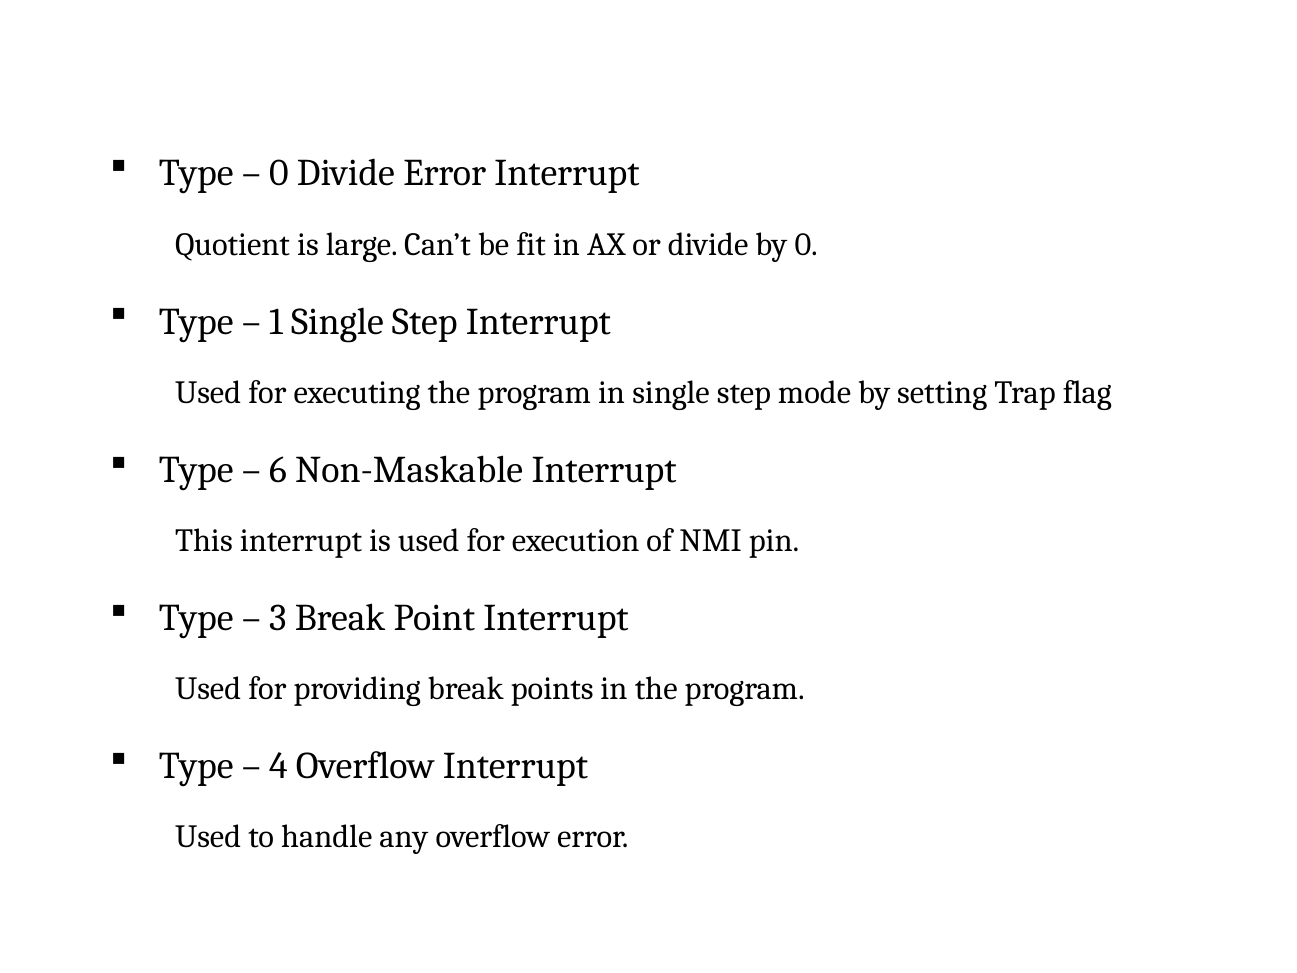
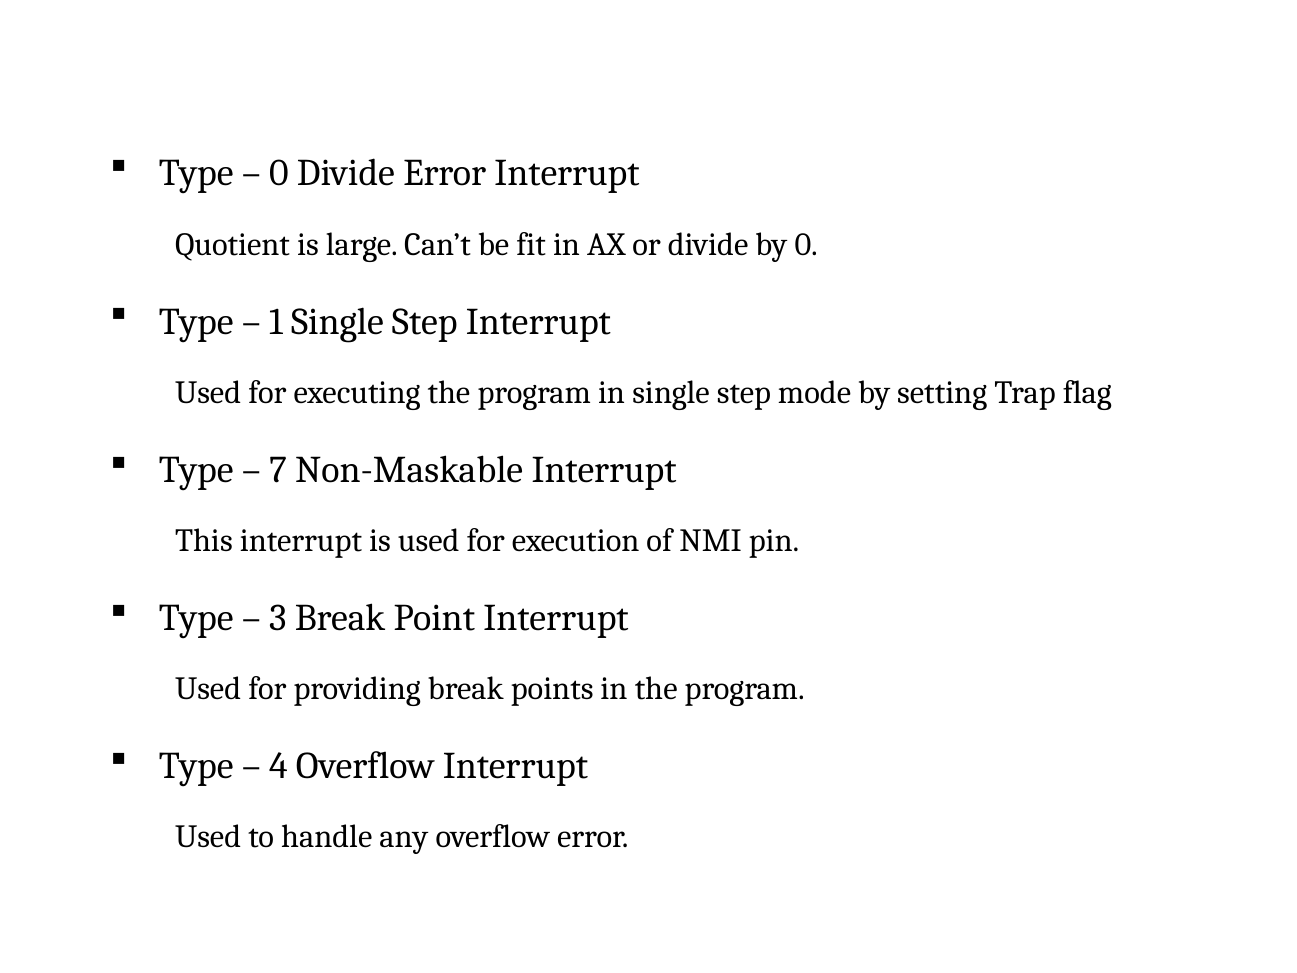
6: 6 -> 7 (278, 470)
